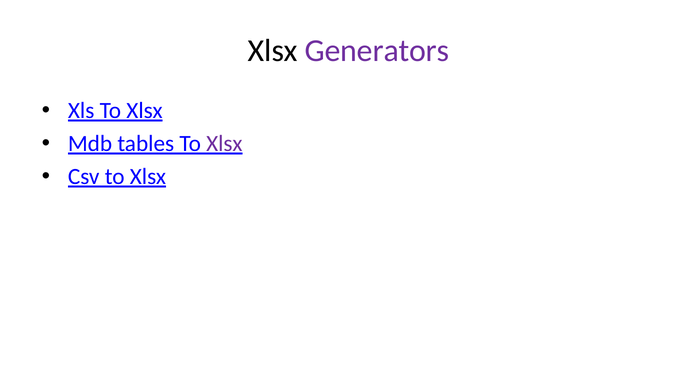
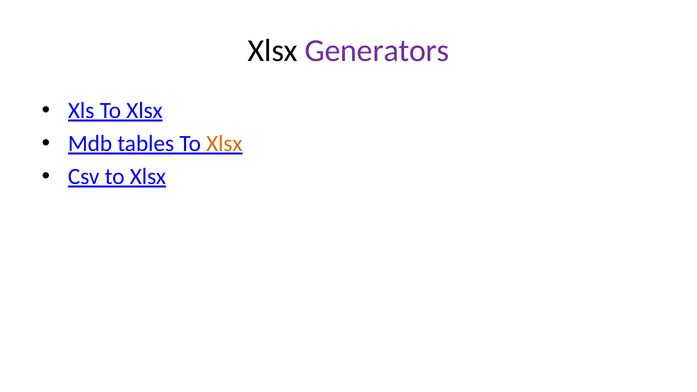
Xlsx colour: purple -> orange (224, 144)
